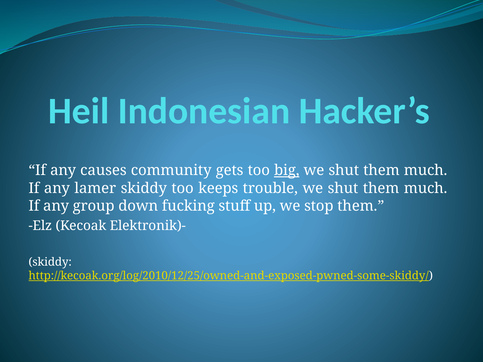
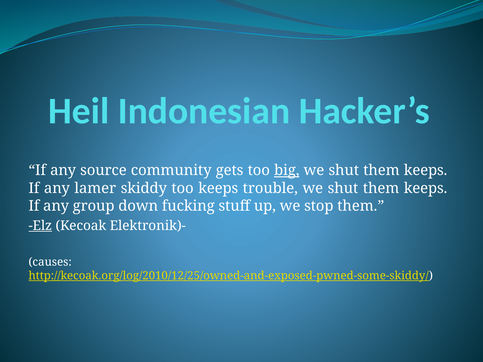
causes: causes -> source (103, 171)
much: much -> keeps (426, 171)
much: much -> keeps (426, 188)
Elz underline: none -> present (40, 226)
skiddy: skiddy -> causes (50, 262)
